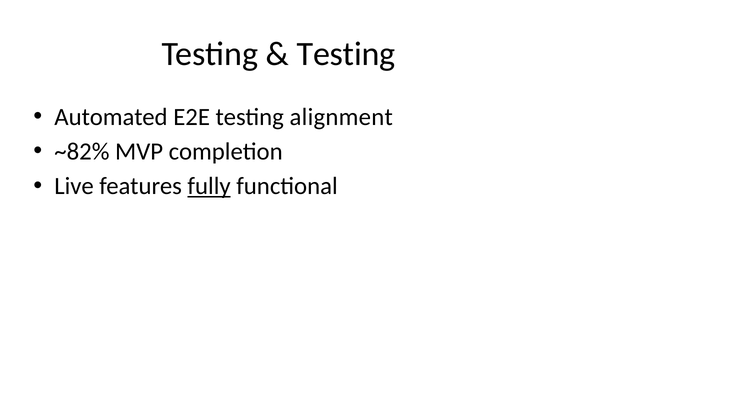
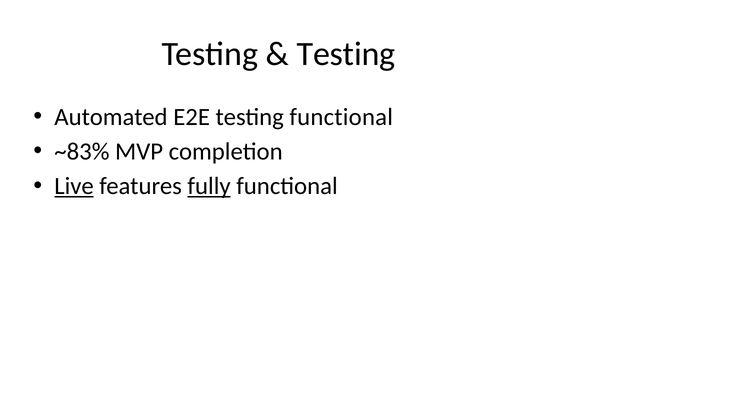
testing alignment: alignment -> functional (341, 117)
~82%: ~82% -> ~83% (82, 152)
Live underline: none -> present (74, 186)
